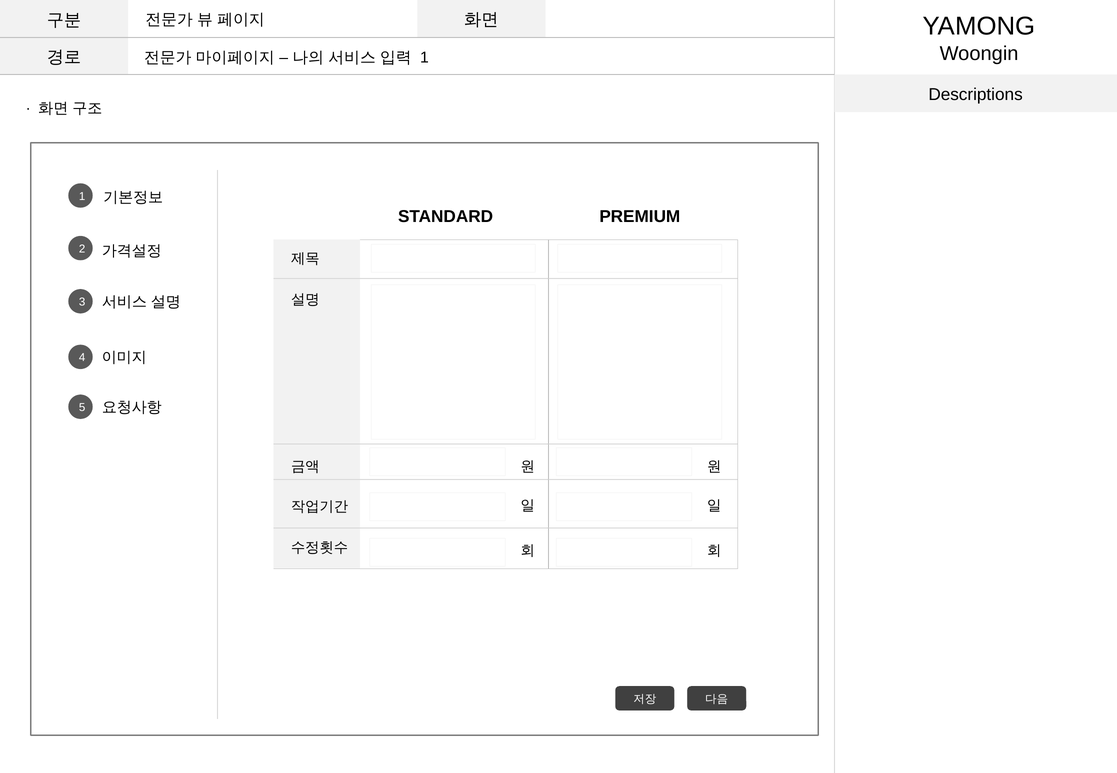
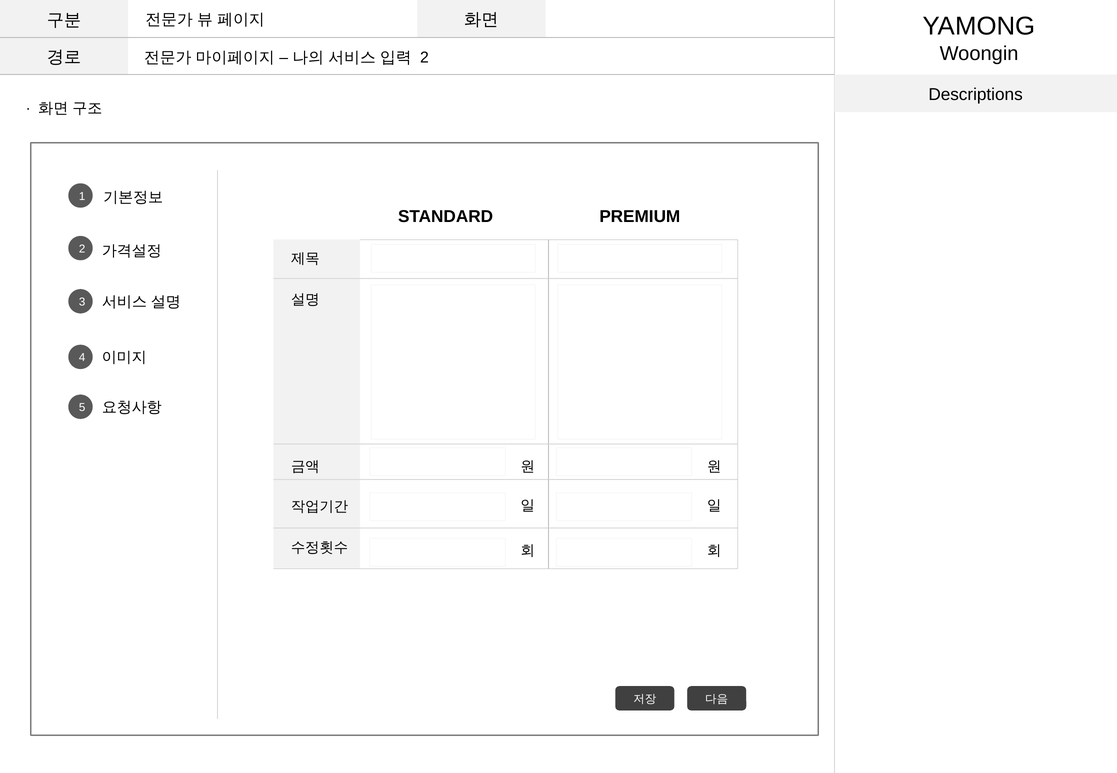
1: 1 -> 2 (424, 57)
